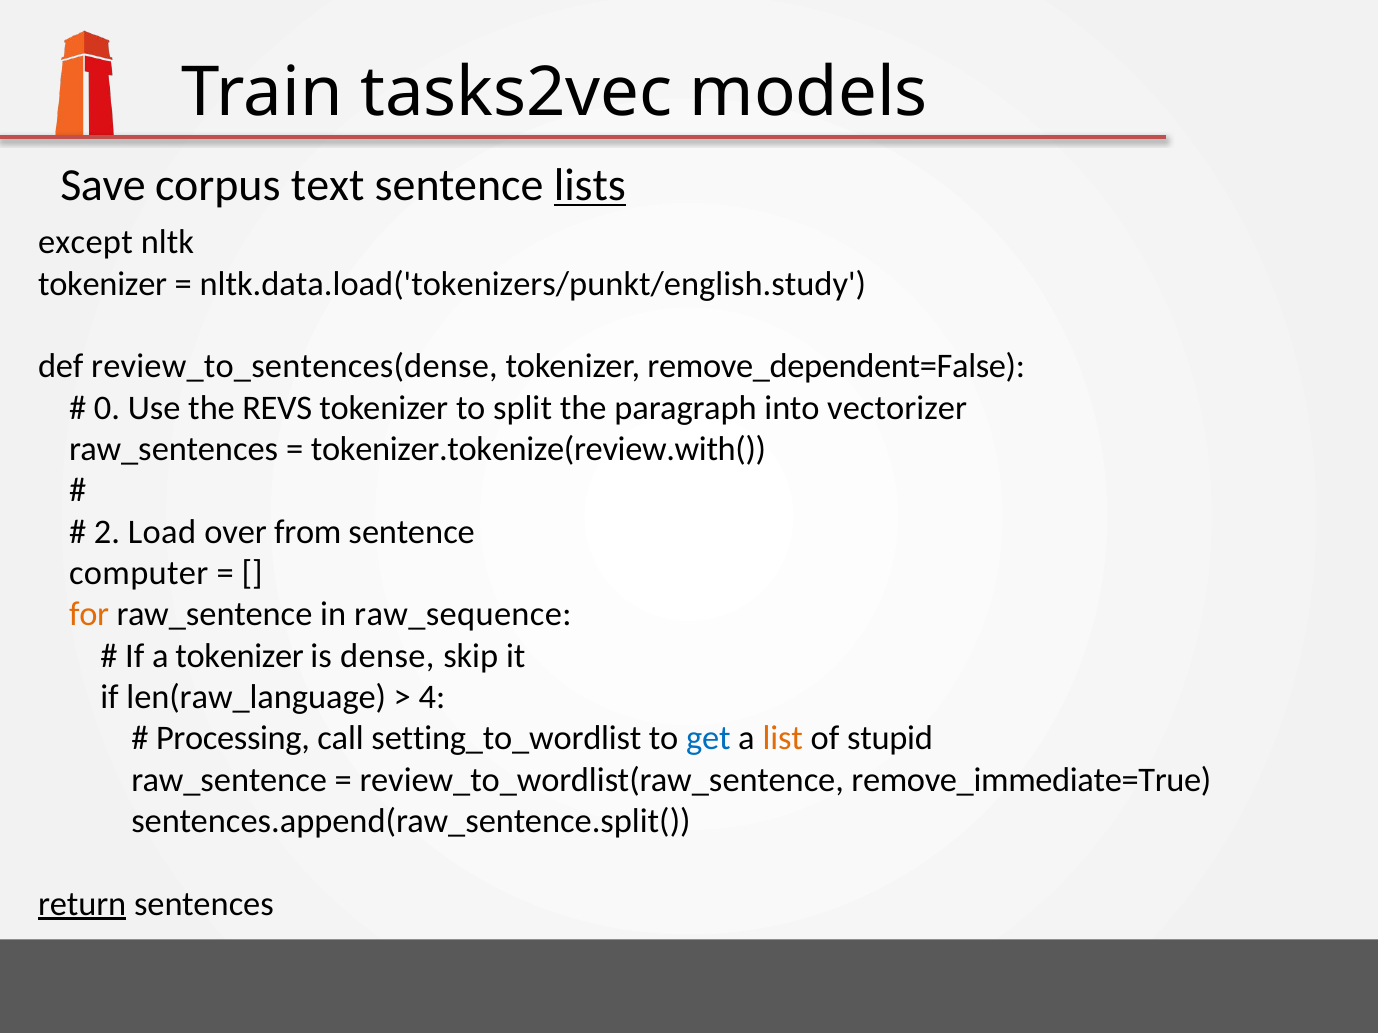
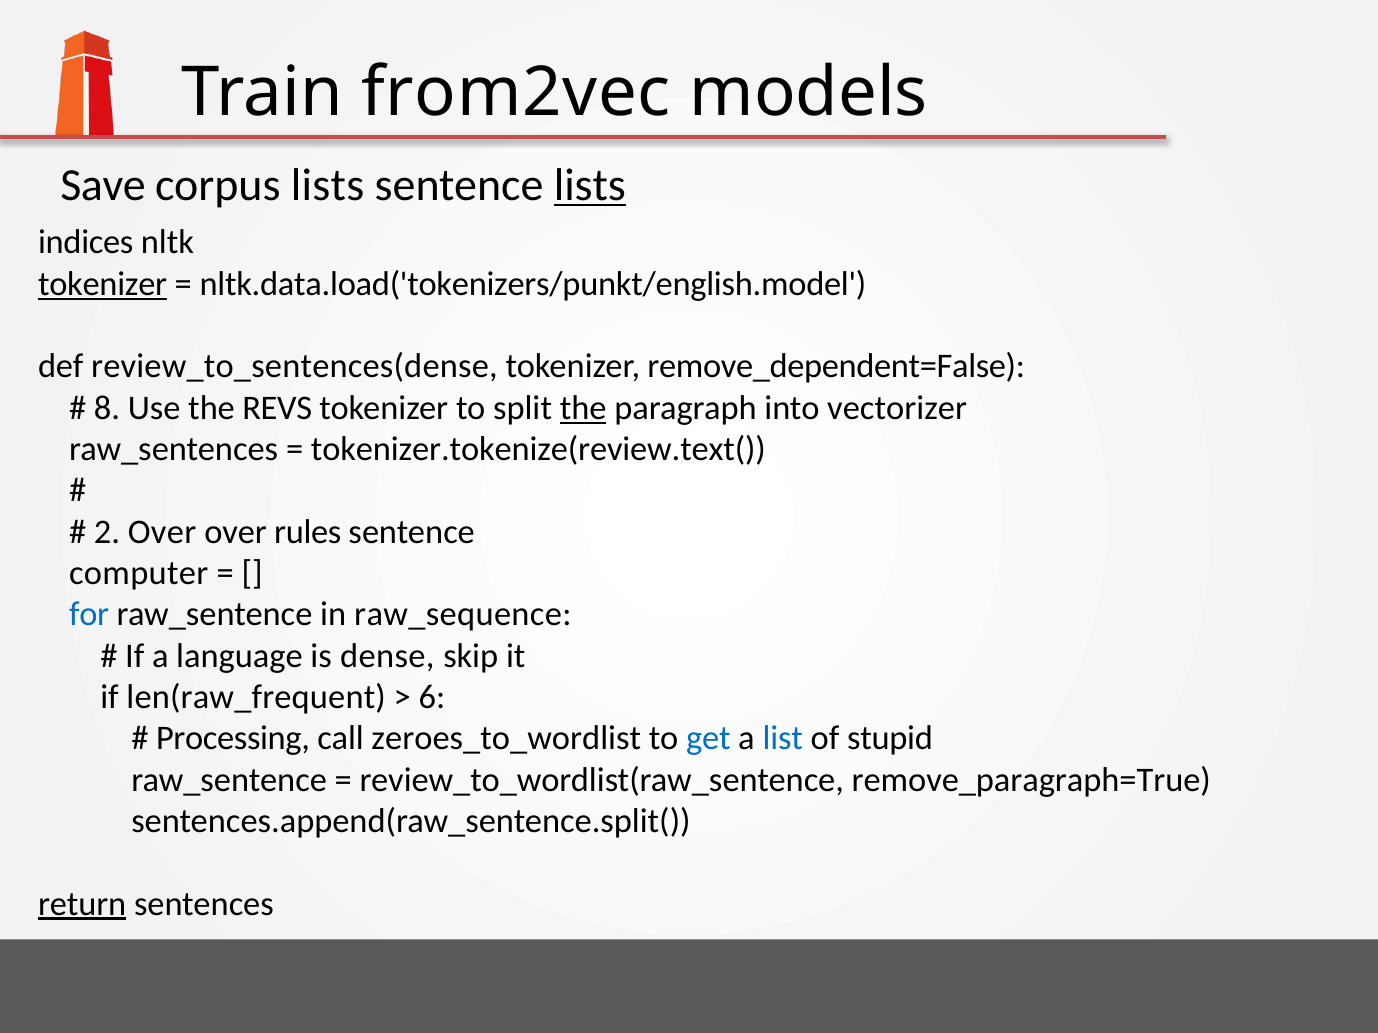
tasks2vec: tasks2vec -> from2vec (516, 93)
corpus text: text -> lists (328, 185)
except: except -> indices (86, 243)
tokenizer underline: none -> present (103, 284)
nltk.data.load('tokenizers/punkt/english.study: nltk.data.load('tokenizers/punkt/english.study -> nltk.data.load('tokenizers/punkt/english.model (533, 284)
0: 0 -> 8 (107, 408)
the underline: none -> present (583, 408)
tokenizer.tokenize(review.with(: tokenizer.tokenize(review.with( -> tokenizer.tokenize(review.text( (538, 449)
2 Load: Load -> Over (162, 532)
from: from -> rules (308, 532)
for colour: orange -> blue (89, 615)
a tokenizer: tokenizer -> language (239, 656)
len(raw_language: len(raw_language -> len(raw_frequent (256, 697)
4: 4 -> 6 (432, 697)
setting_to_wordlist: setting_to_wordlist -> zeroes_to_wordlist (506, 739)
list colour: orange -> blue (783, 739)
remove_immediate=True: remove_immediate=True -> remove_paragraph=True (1031, 780)
